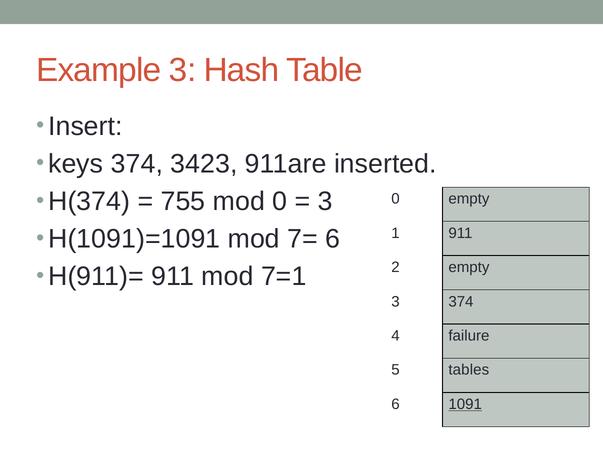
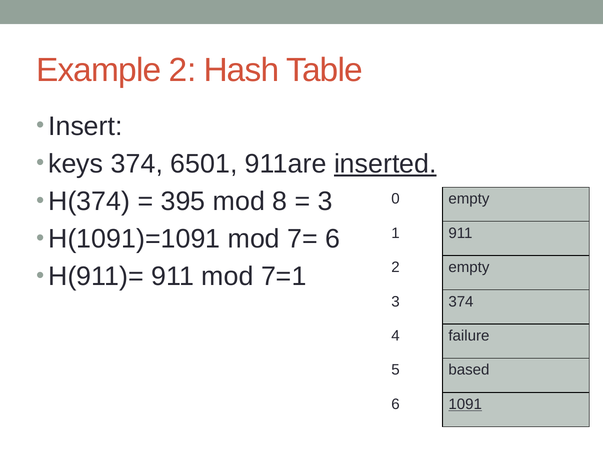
Example 3: 3 -> 2 (183, 70)
3423: 3423 -> 6501 (204, 164)
inserted underline: none -> present (385, 164)
755: 755 -> 395 (183, 202)
mod 0: 0 -> 8 (280, 202)
tables: tables -> based (469, 370)
